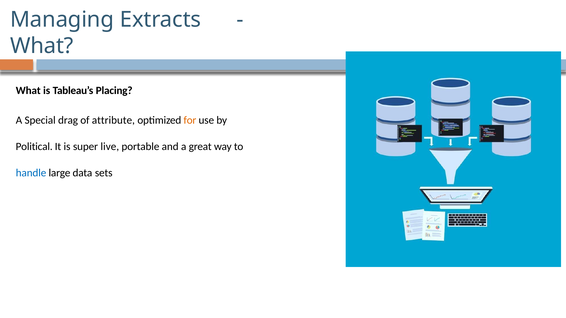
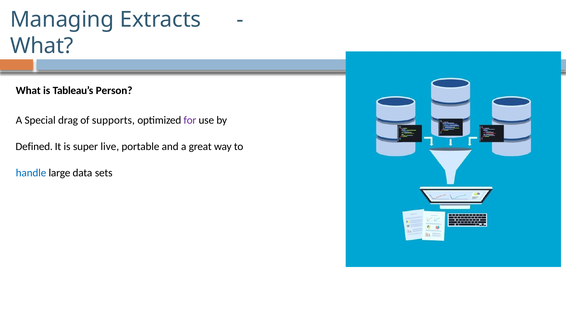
Placing: Placing -> Person (114, 91)
attribute: attribute -> supports (113, 120)
for colour: orange -> purple (190, 120)
Political: Political -> Defined (34, 147)
